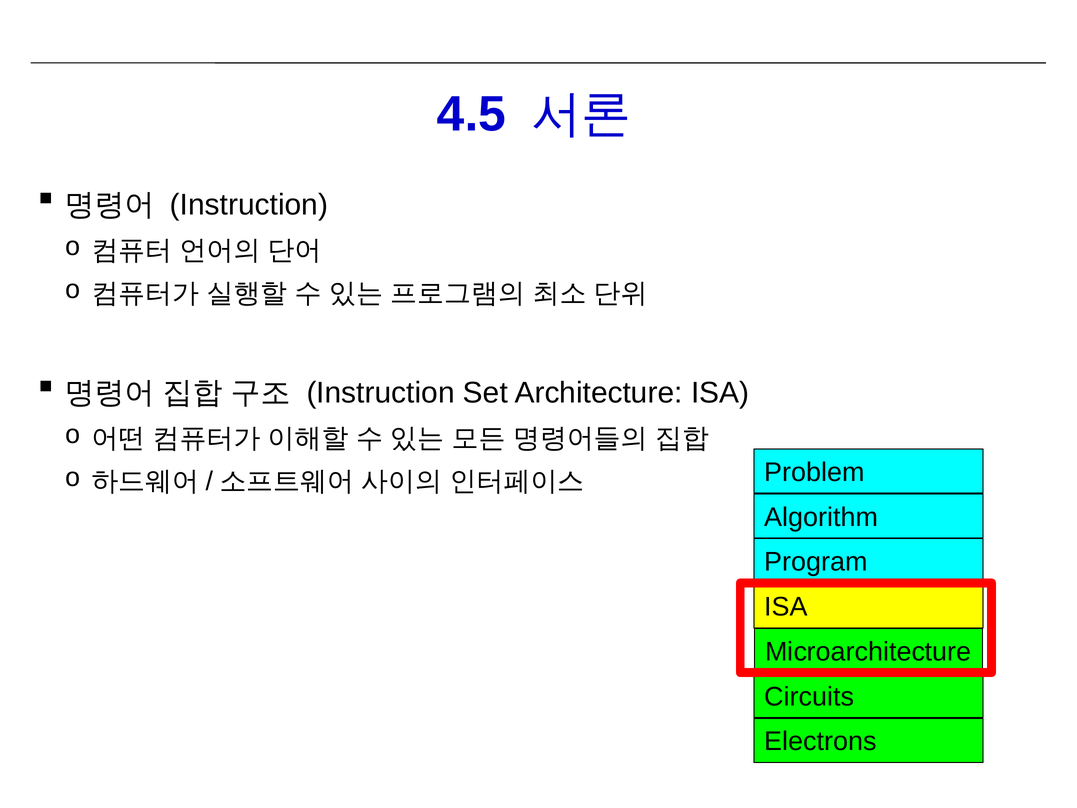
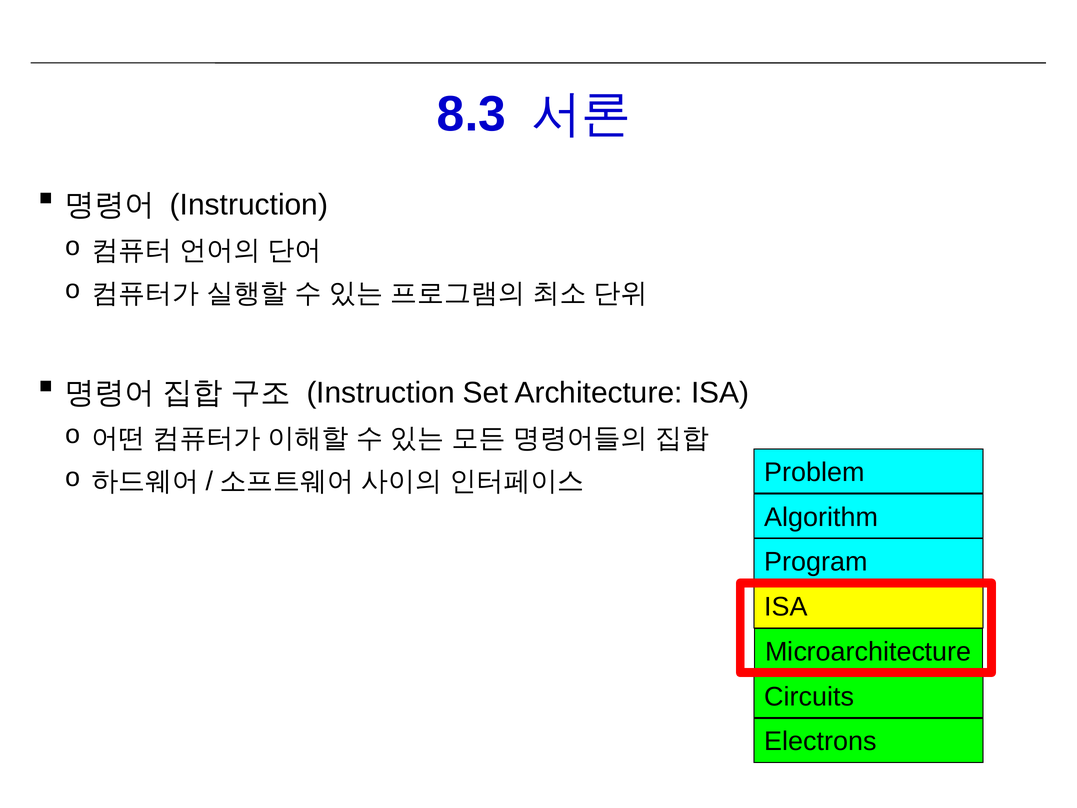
4.5: 4.5 -> 8.3 (471, 114)
